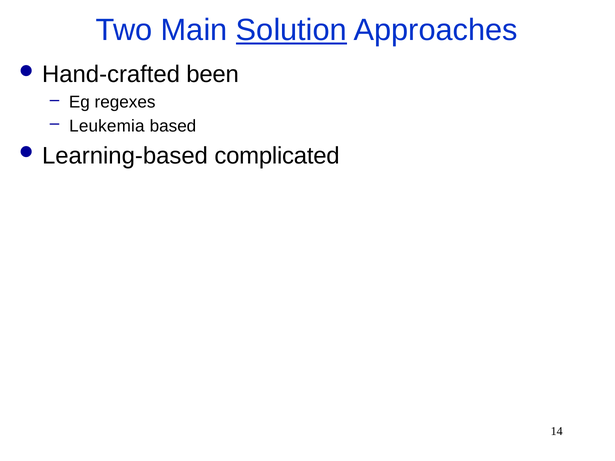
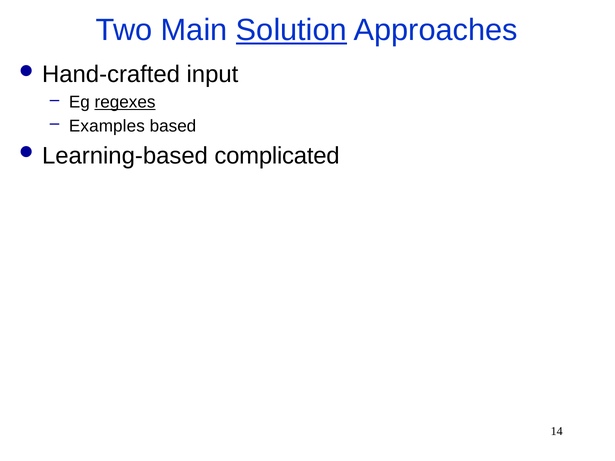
been: been -> input (212, 75)
regexes underline: none -> present (125, 102)
Leukemia: Leukemia -> Examples (107, 126)
